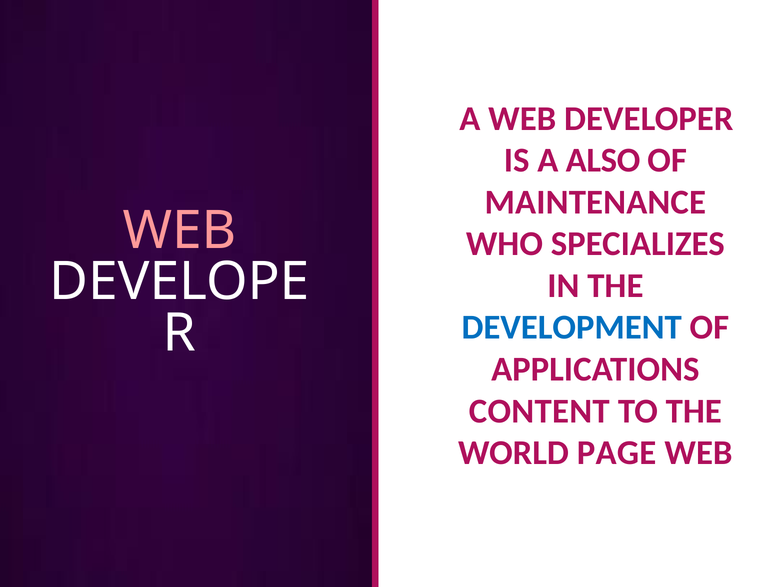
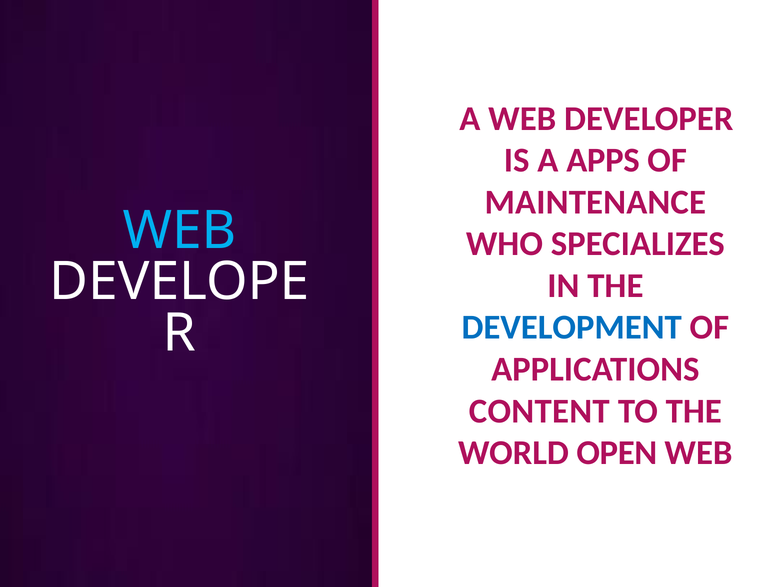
ALSO: ALSO -> APPS (603, 160)
WEB colour: pink -> light blue (179, 231)
PAGE: PAGE -> OPEN (617, 453)
